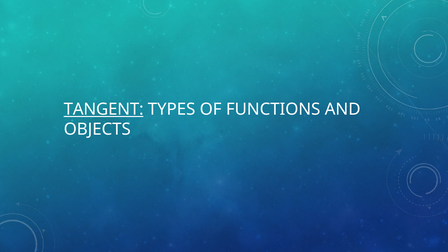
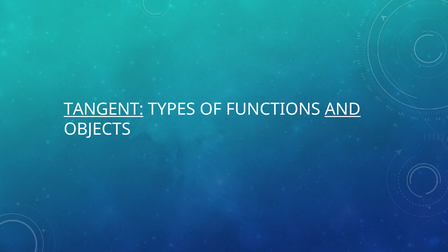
AND underline: none -> present (343, 109)
